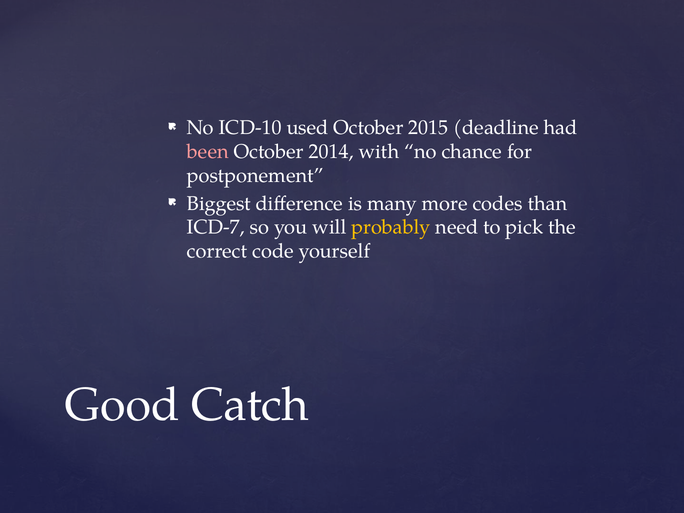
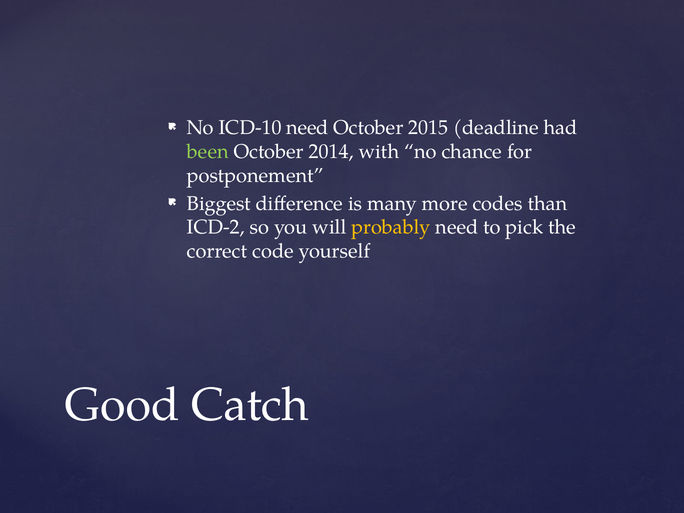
ICD-10 used: used -> need (308, 128)
been colour: pink -> light green (208, 152)
ICD-7: ICD-7 -> ICD-2 (216, 227)
